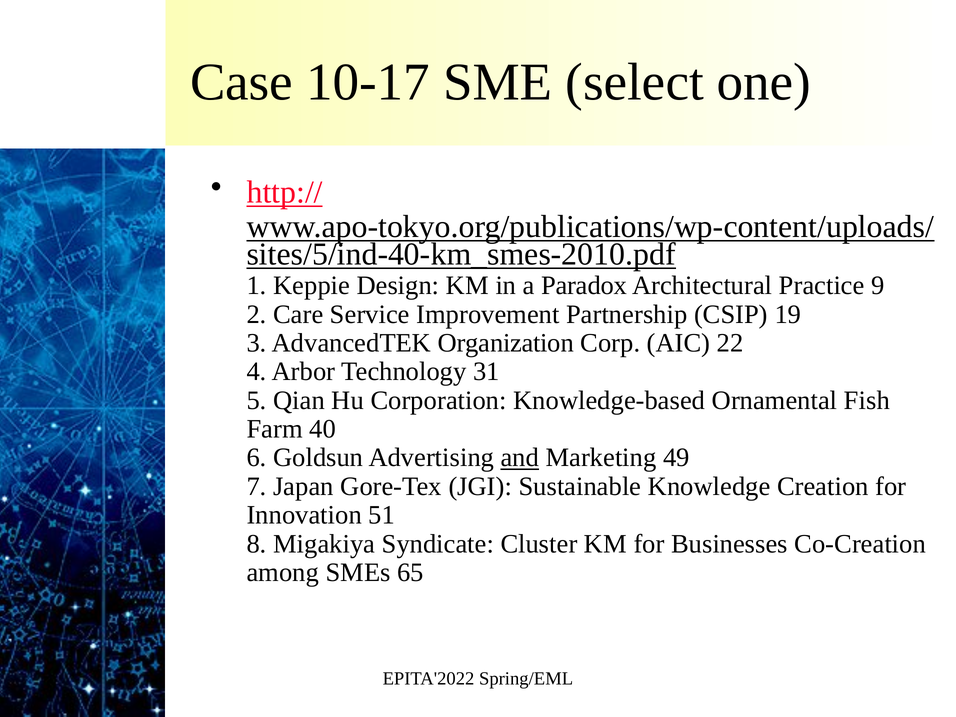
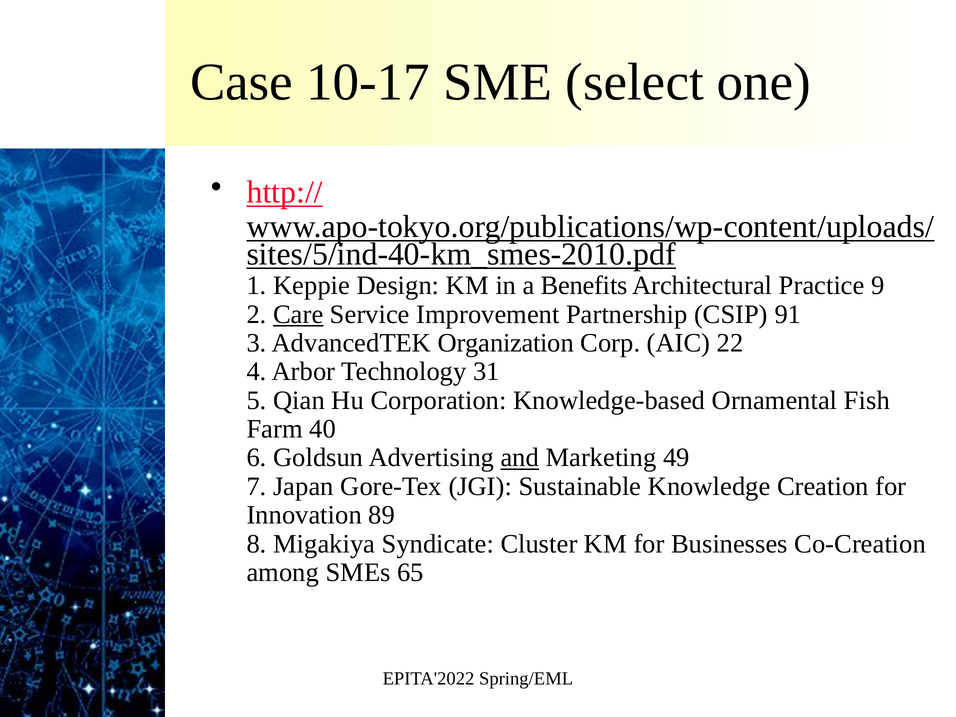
Paradox: Paradox -> Benefits (584, 286)
Care underline: none -> present (298, 314)
19: 19 -> 91 (788, 314)
51: 51 -> 89 (382, 515)
